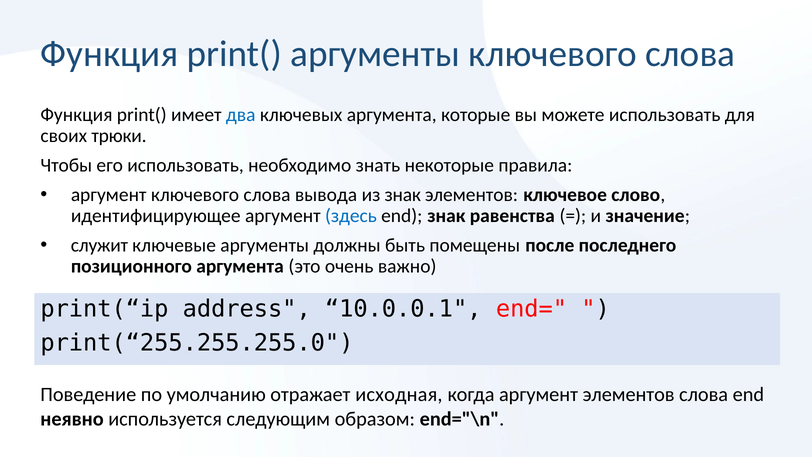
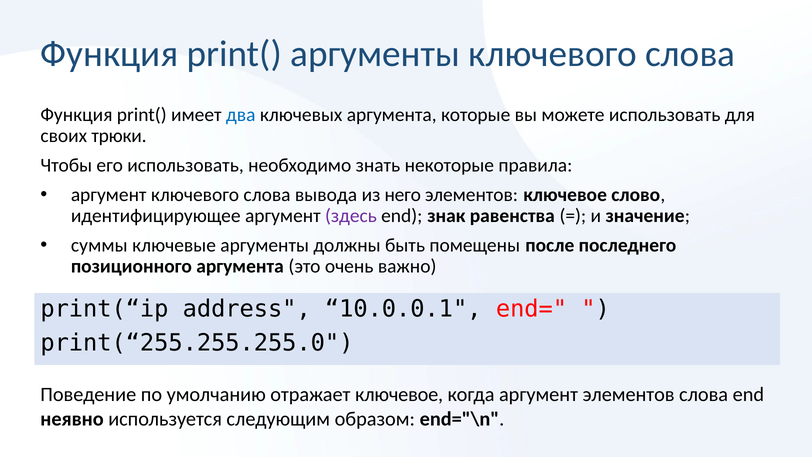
из знак: знак -> него (403, 195)
здесь colour: blue -> purple (351, 216)
служит: служит -> суммы (99, 245)
отражает исходная: исходная -> ключевое (399, 394)
